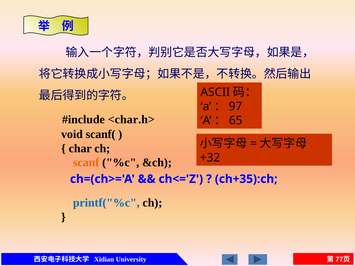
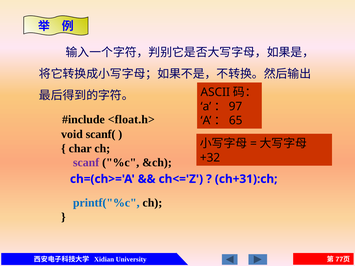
<char.h>: <char.h> -> <float.h> (131, 120)
scanf colour: orange -> purple (86, 163)
ch+35):ch: ch+35):ch -> ch+31):ch (246, 179)
